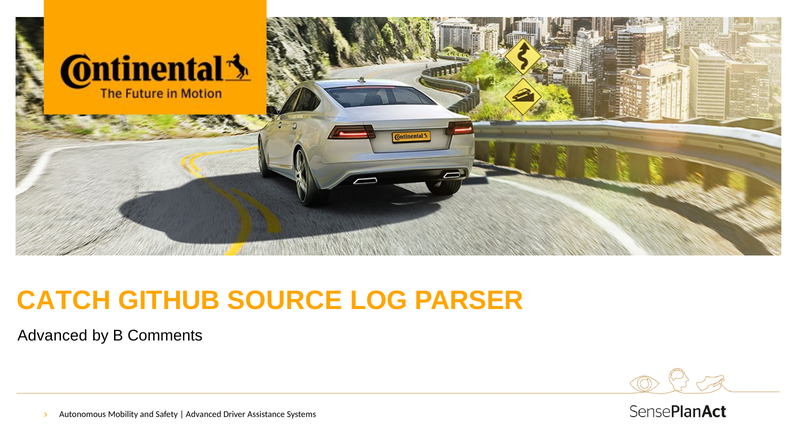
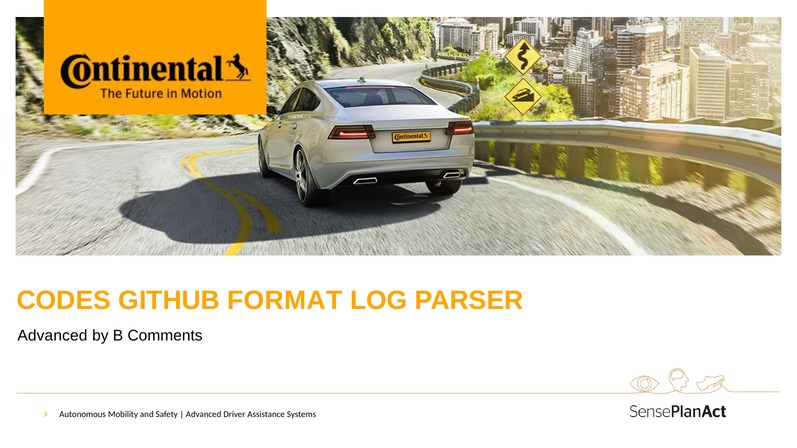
CATCH: CATCH -> CODES (64, 300)
SOURCE: SOURCE -> FORMAT (285, 300)
